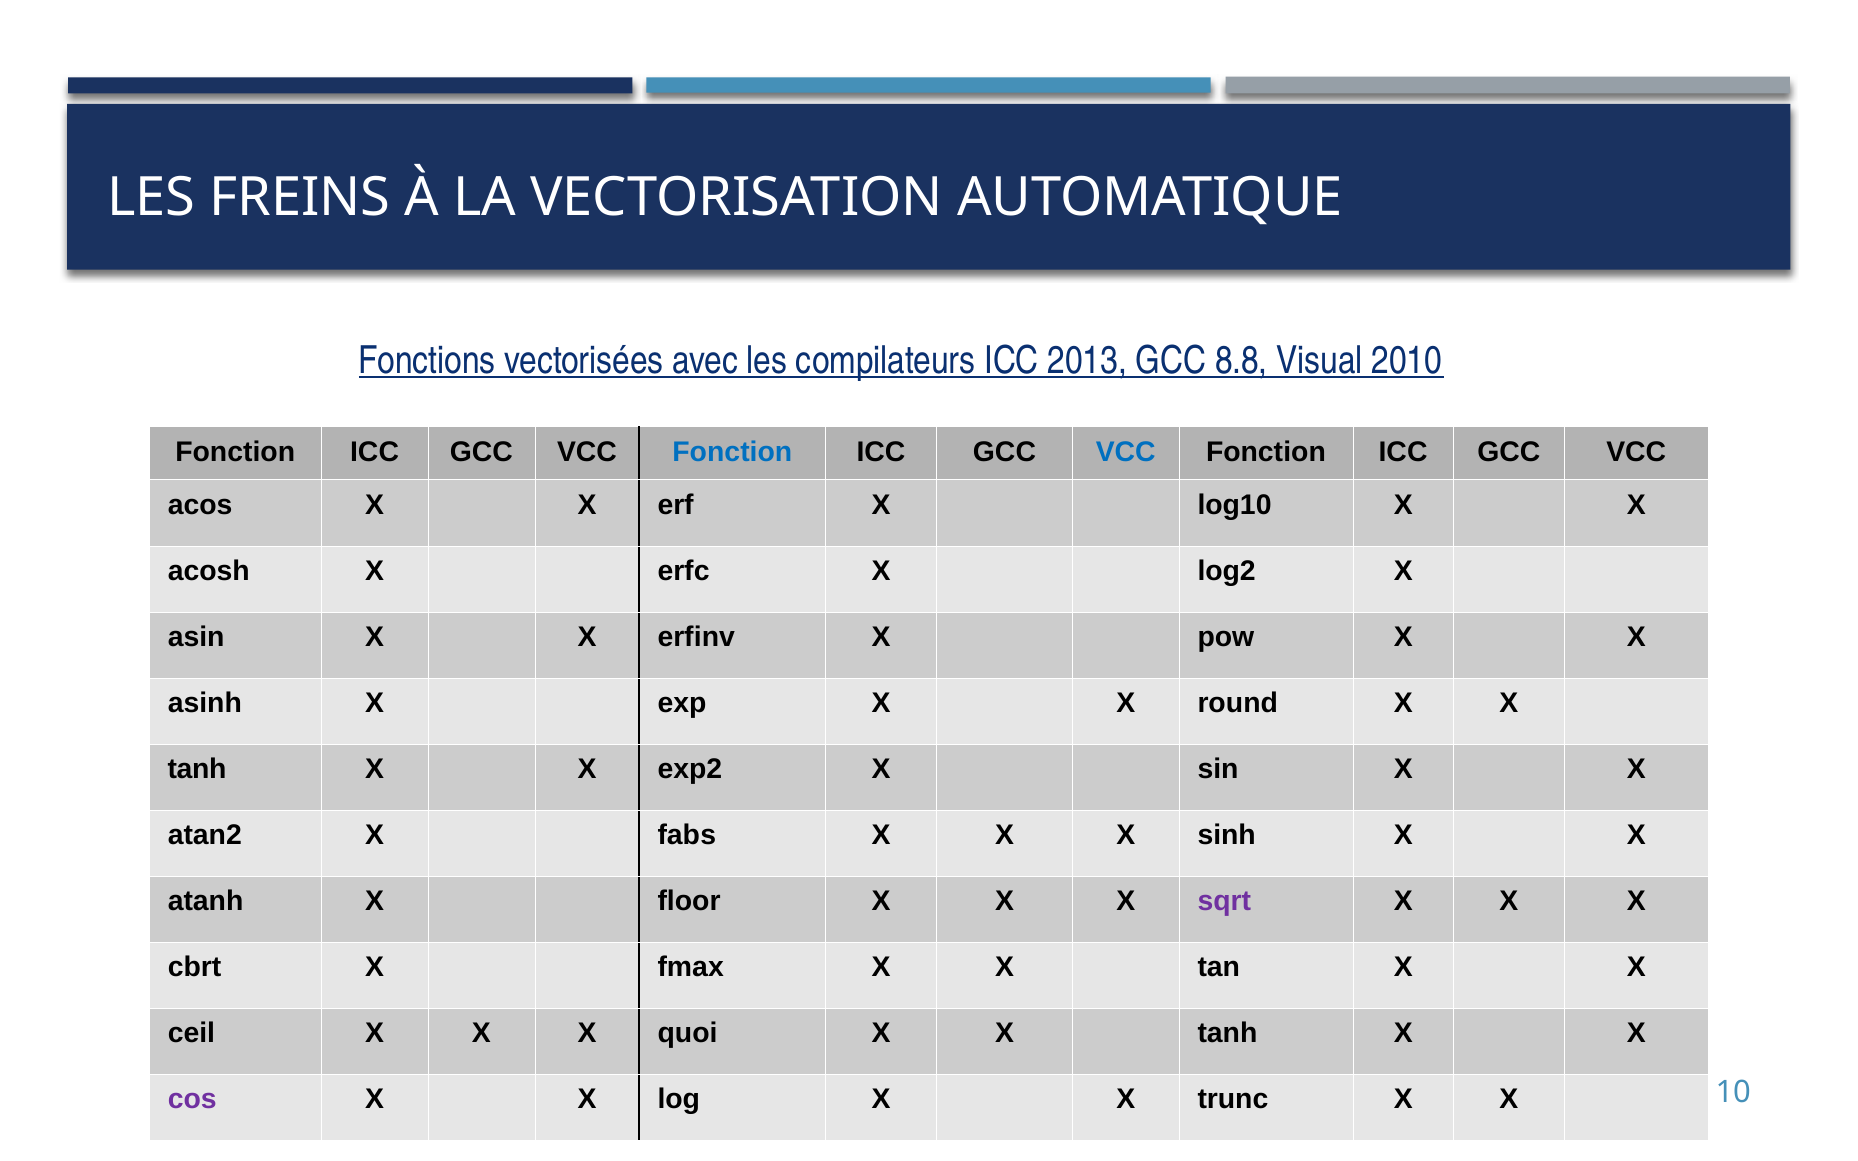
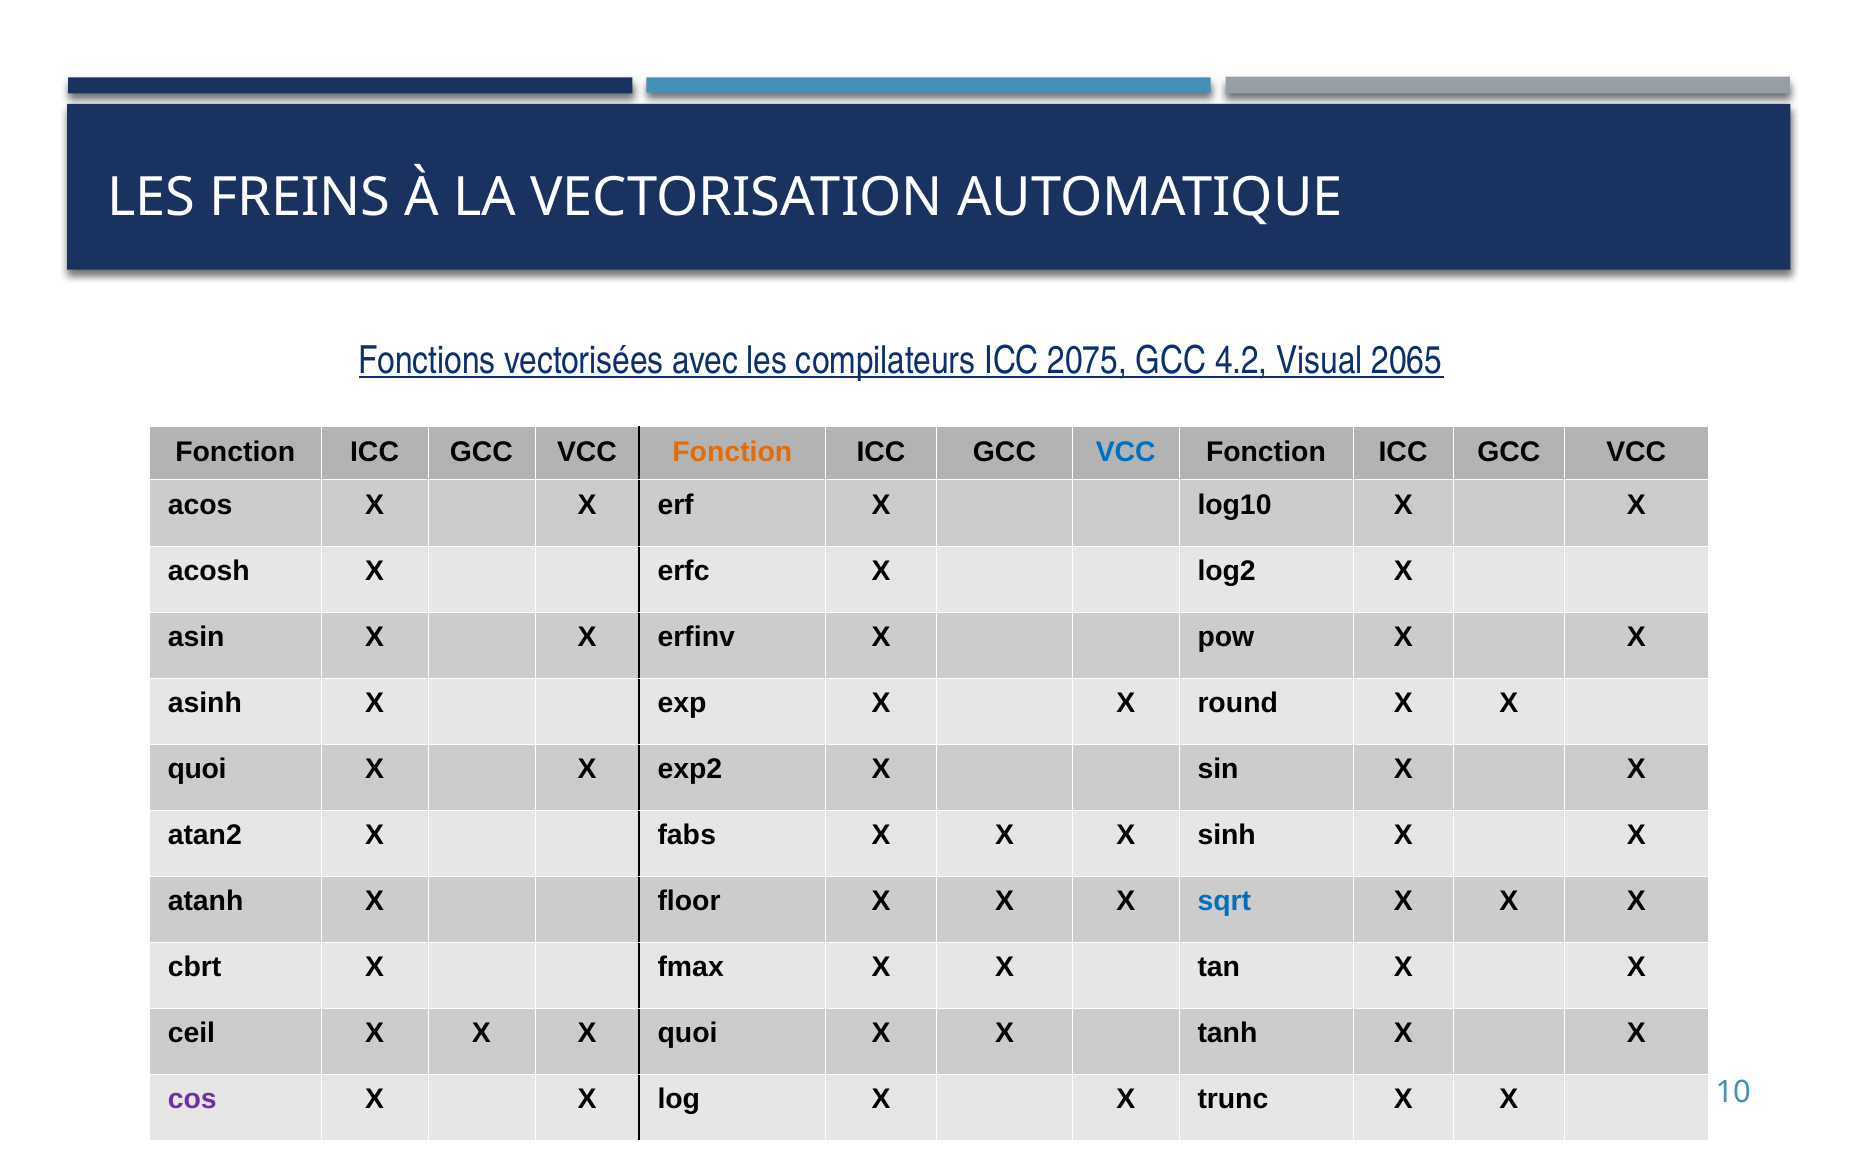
2013: 2013 -> 2075 (1087, 361)
8.8: 8.8 -> 4.2 (1241, 361)
2010: 2010 -> 2065 (1407, 361)
Fonction colour: blue -> orange (732, 452)
tanh: tanh -> quoi (197, 770)
sqrt colour: purple -> blue (1224, 902)
